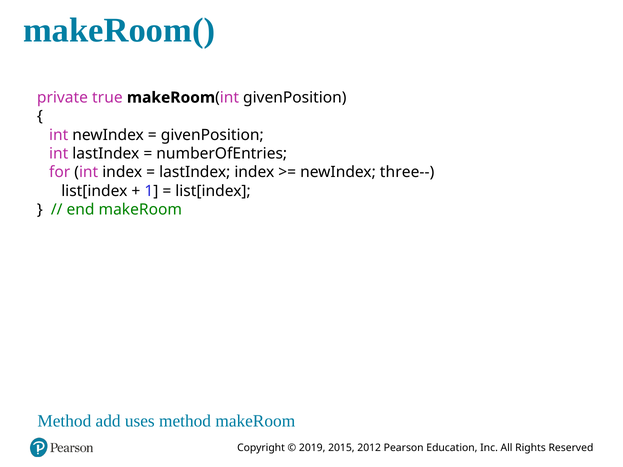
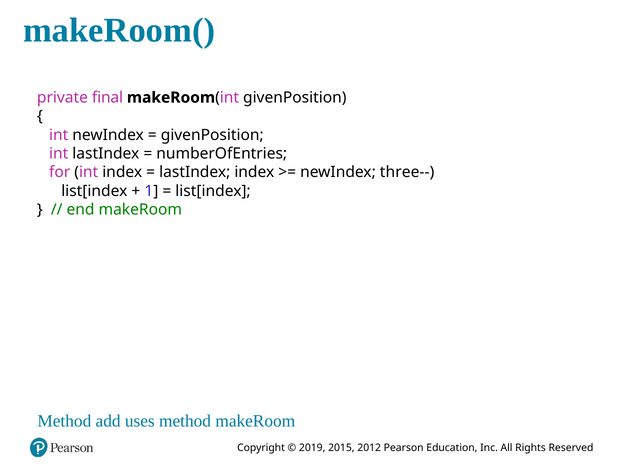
true: true -> final (108, 98)
